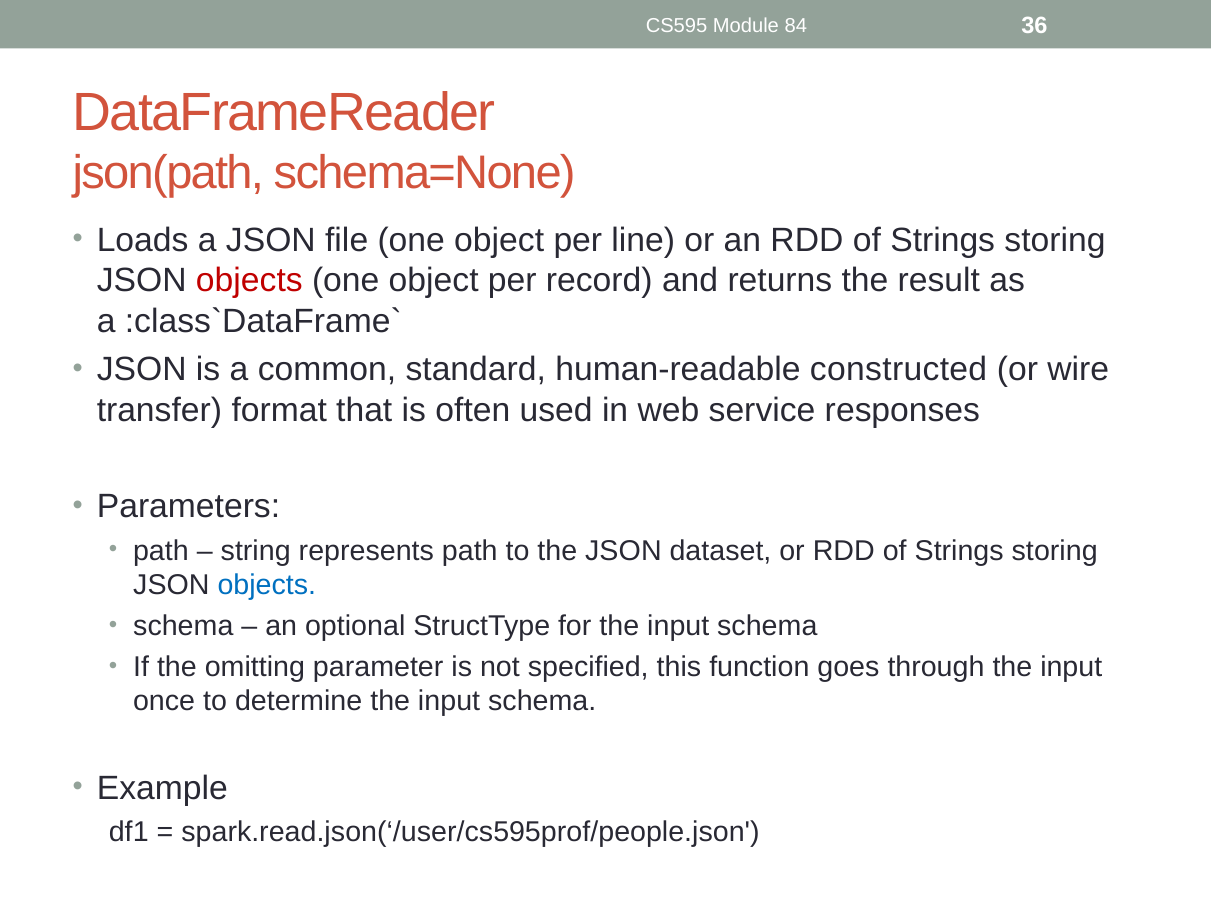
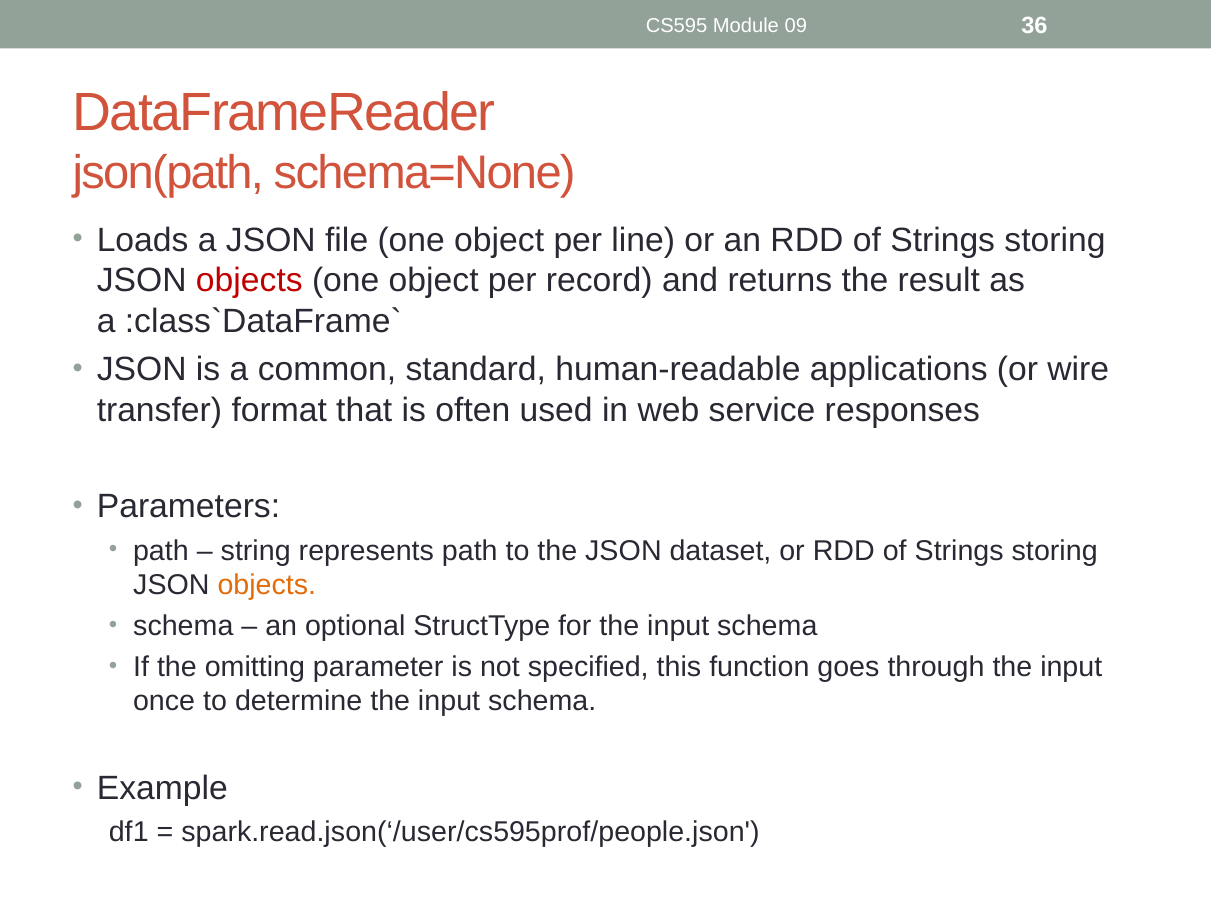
84: 84 -> 09 (796, 26)
constructed: constructed -> applications (899, 370)
objects colour: blue -> orange (267, 585)
